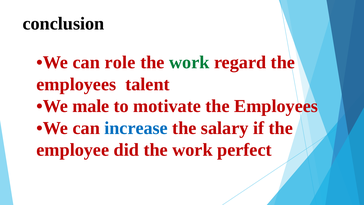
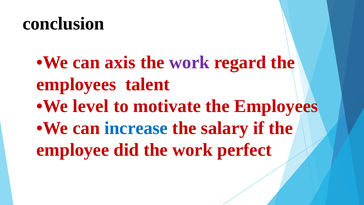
role: role -> axis (120, 62)
work colour: green -> purple (189, 62)
male: male -> level (91, 106)
